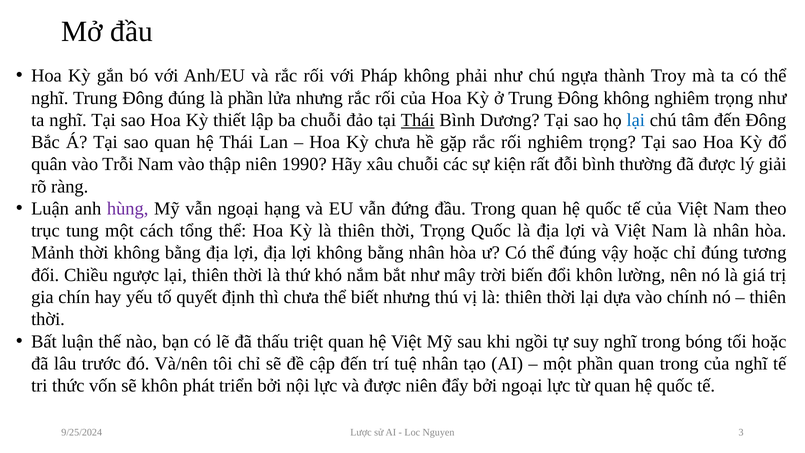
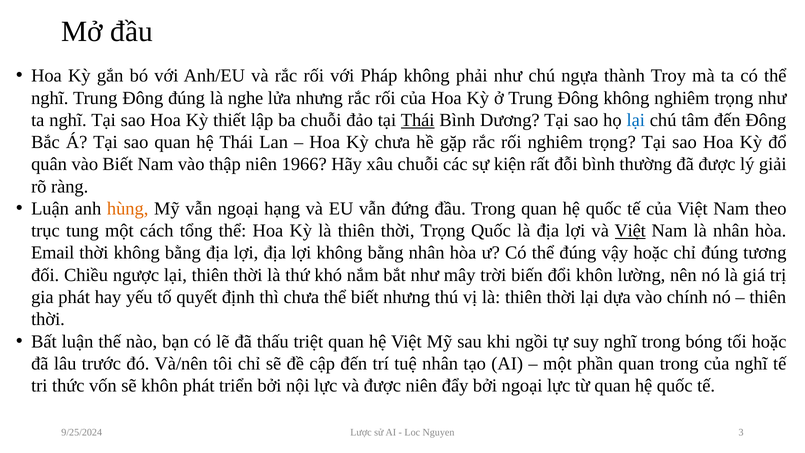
là phần: phần -> nghe (246, 98)
vào Trỗi: Trỗi -> Biết (118, 164)
1990: 1990 -> 1966 (304, 164)
hùng colour: purple -> orange (128, 209)
Việt underline: none -> present (630, 231)
Mảnh: Mảnh -> Email (53, 253)
gia chín: chín -> phát (74, 297)
